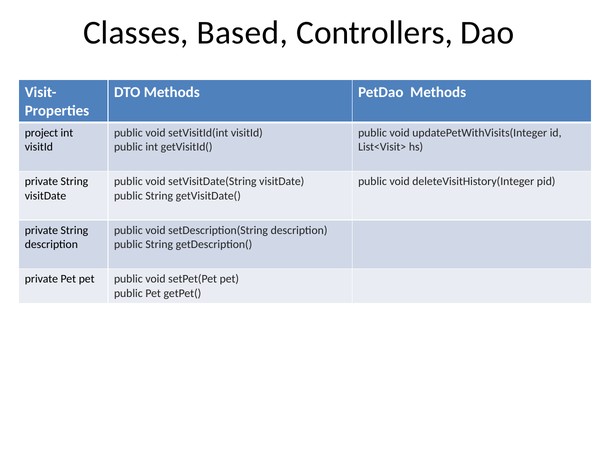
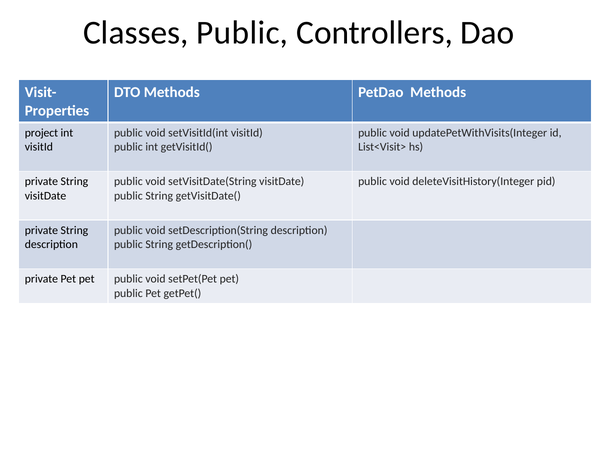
Classes Based: Based -> Public (242, 32)
